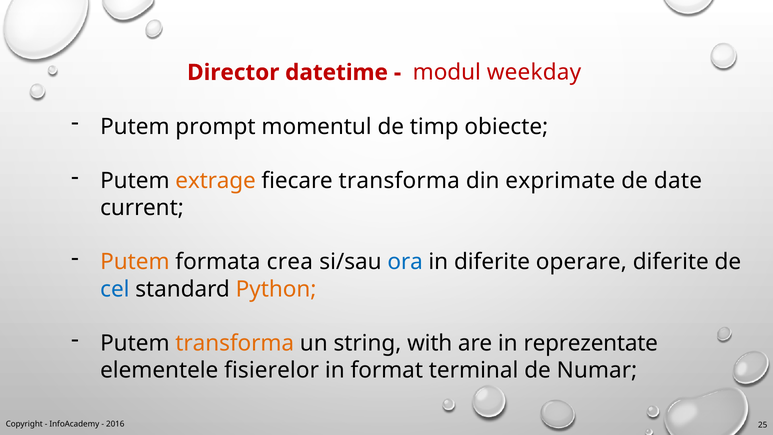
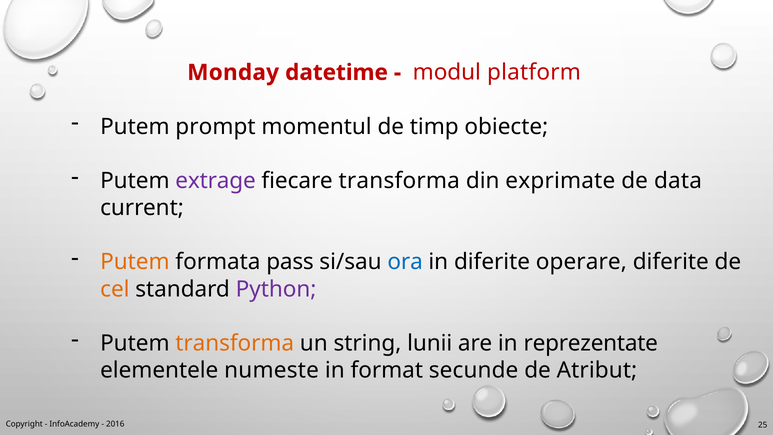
Director: Director -> Monday (233, 72)
weekday: weekday -> platform (534, 72)
extrage colour: orange -> purple (216, 181)
date: date -> data (678, 181)
crea: crea -> pass (290, 262)
cel colour: blue -> orange (115, 289)
Python colour: orange -> purple (276, 289)
with: with -> lunii (430, 343)
fisierelor: fisierelor -> numeste (272, 370)
terminal: terminal -> secunde (474, 370)
Numar: Numar -> Atribut (597, 370)
